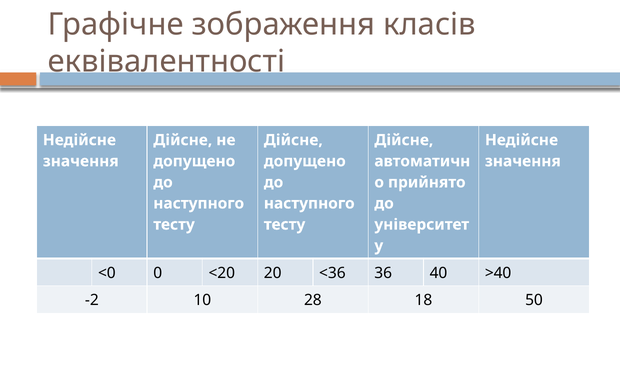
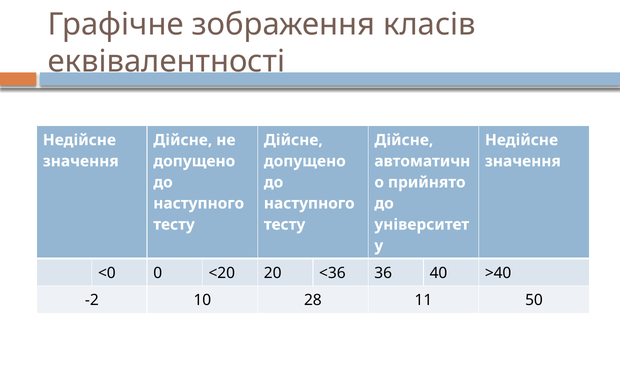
18: 18 -> 11 (423, 300)
